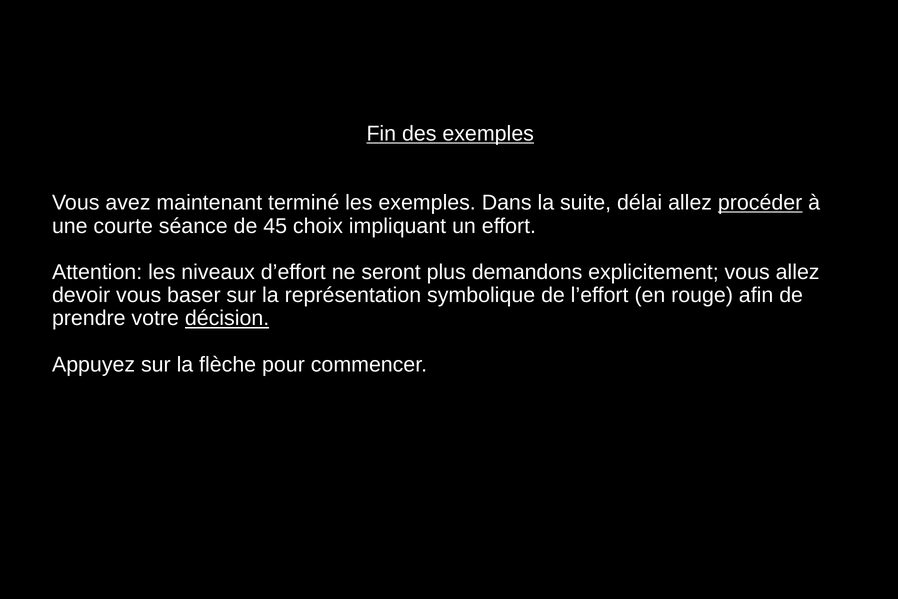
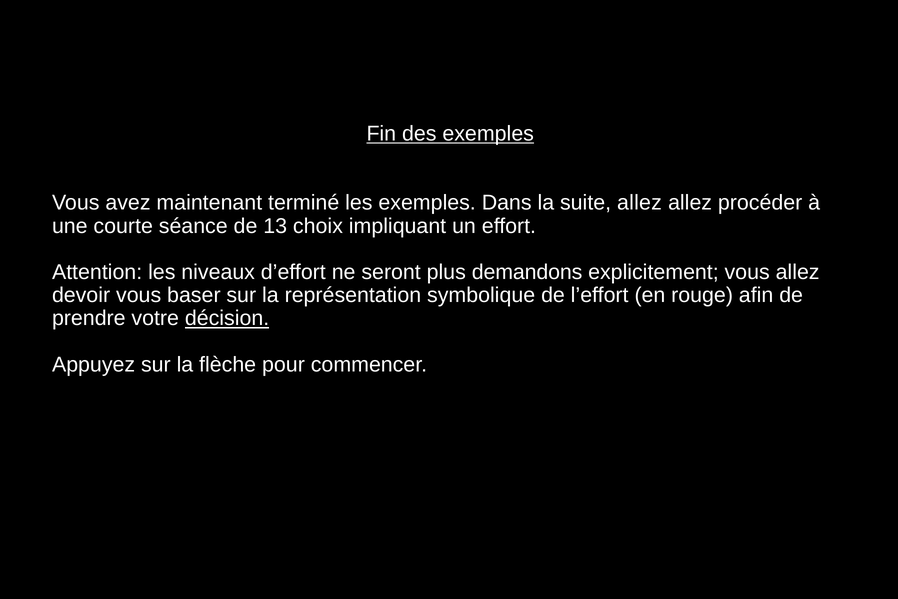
suite délai: délai -> allez (640, 203)
procéder underline: present -> none (760, 203)
45: 45 -> 13 (275, 226)
